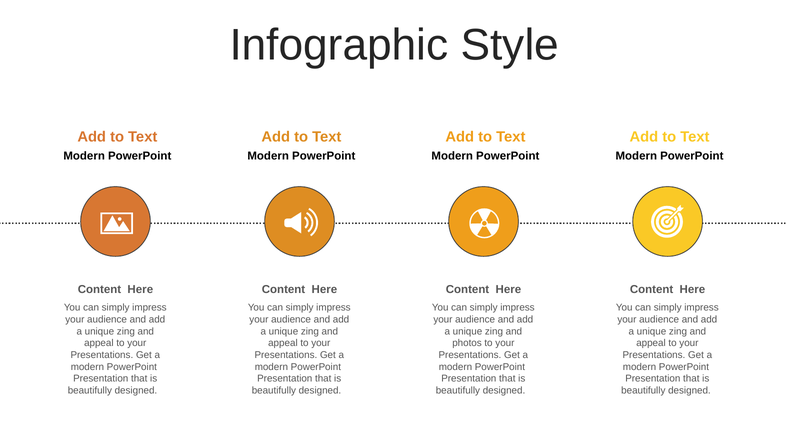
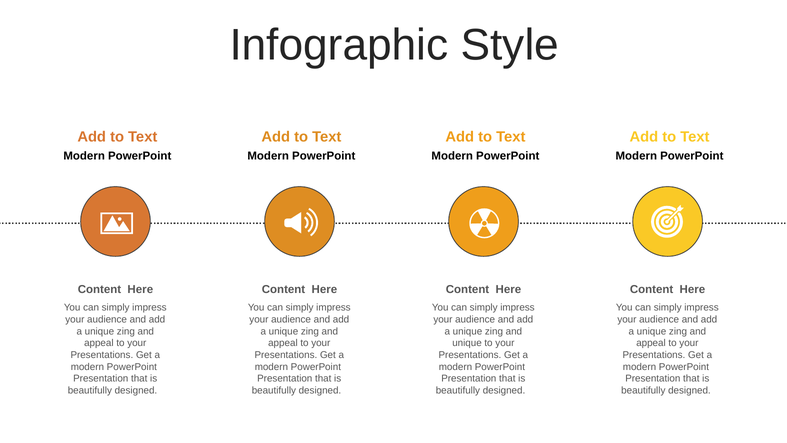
photos: photos -> unique (467, 343)
